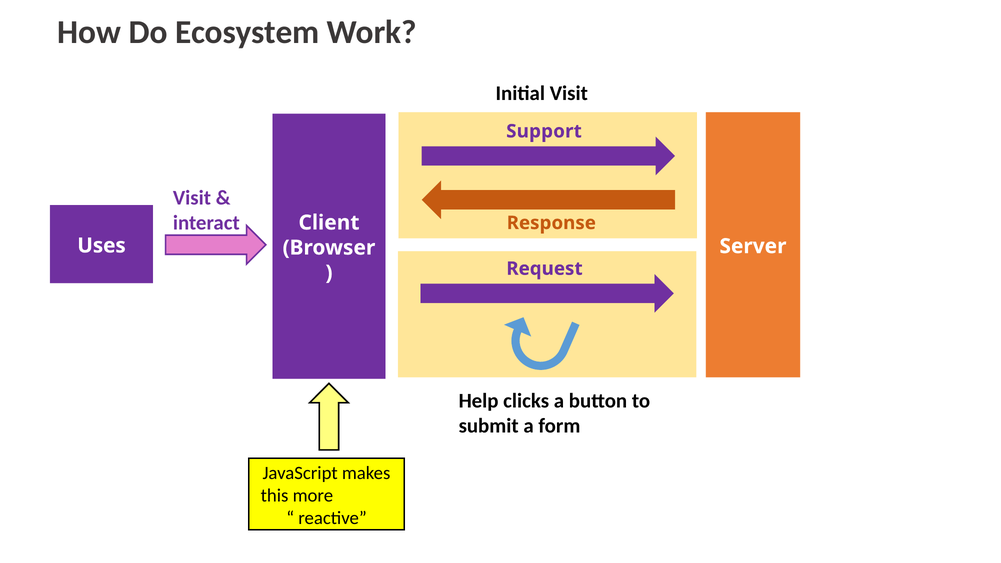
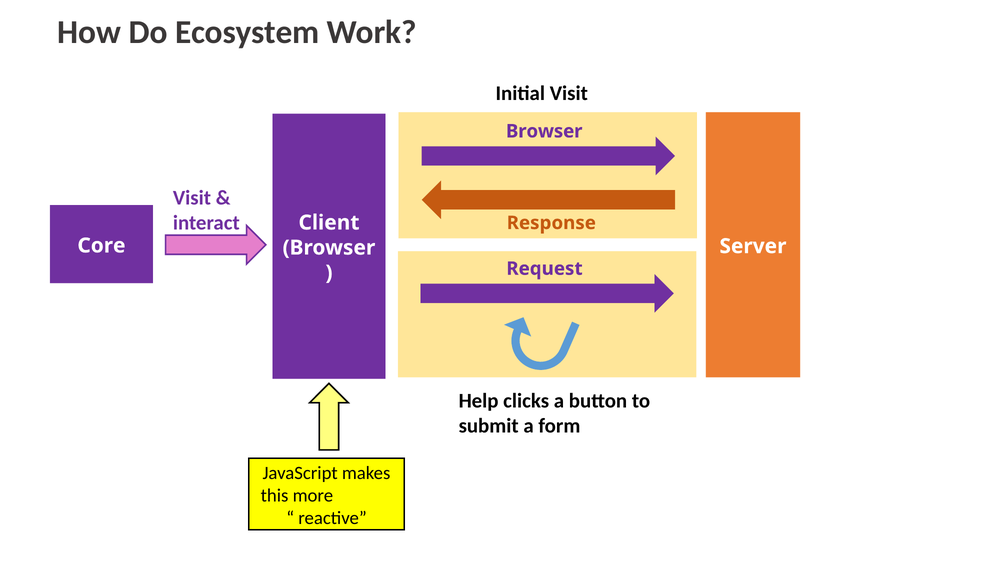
Support: Support -> Browser (544, 131)
Uses: Uses -> Core (101, 246)
